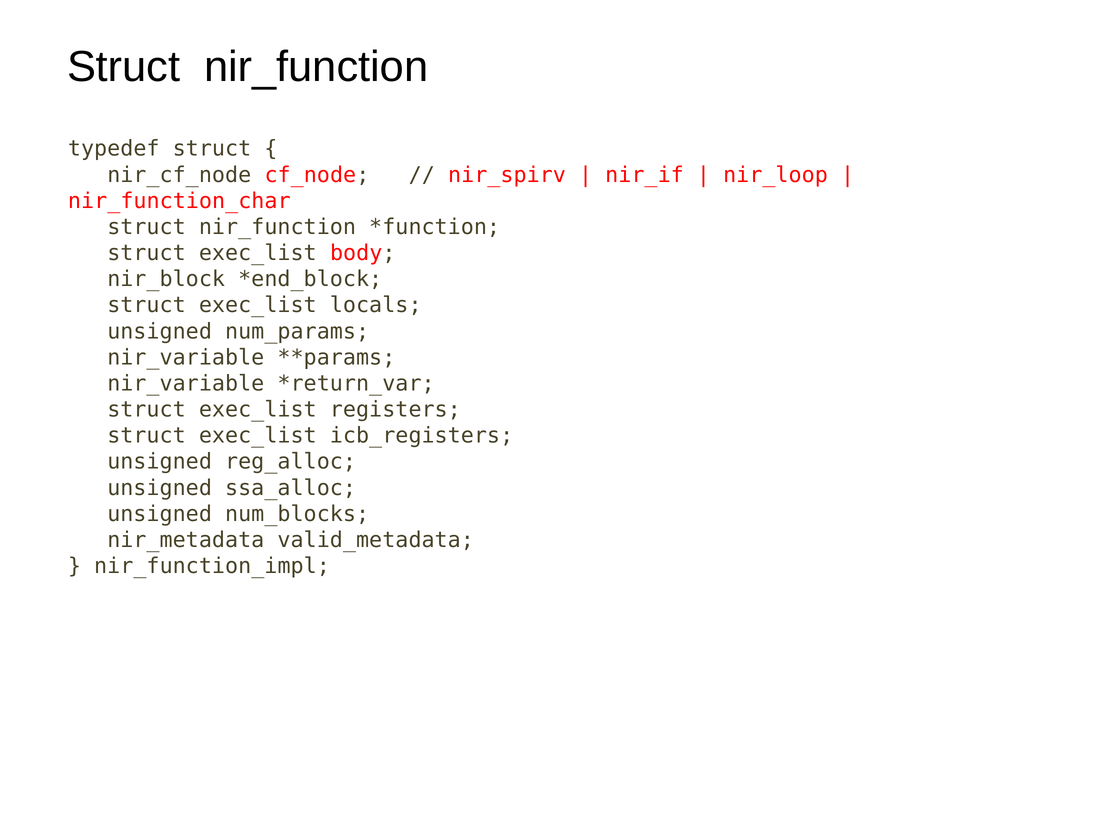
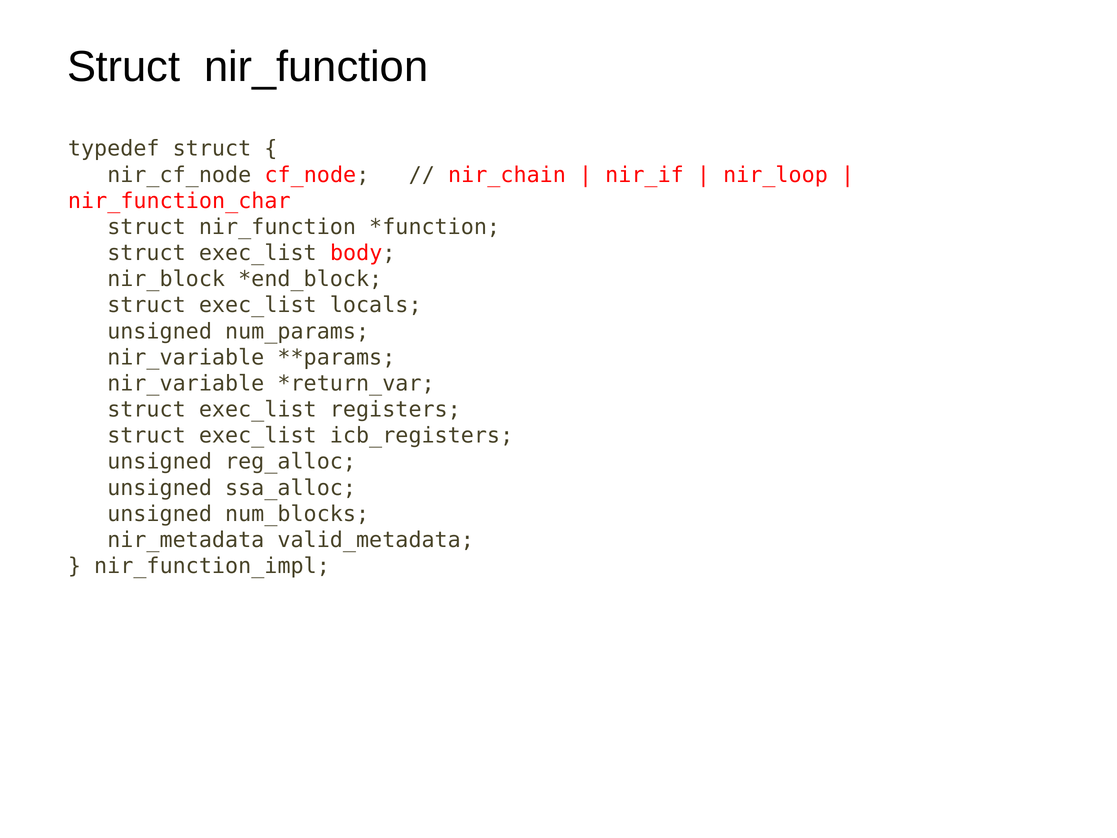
nir_spirv: nir_spirv -> nir_chain (507, 175)
